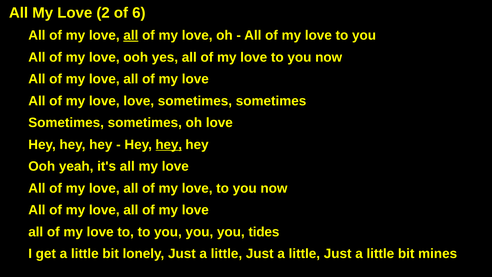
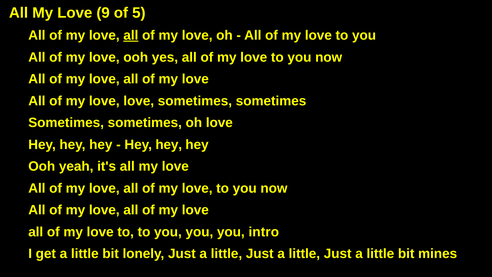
2: 2 -> 9 (103, 13)
6: 6 -> 5 (139, 13)
hey underline: present -> none (169, 144)
tides: tides -> intro (264, 232)
